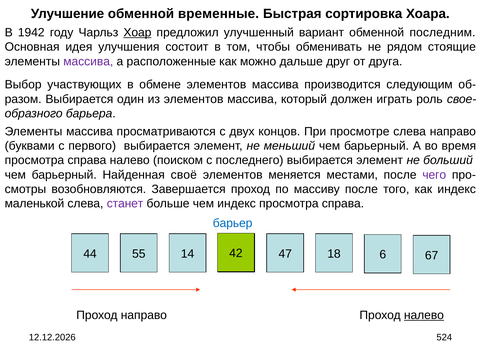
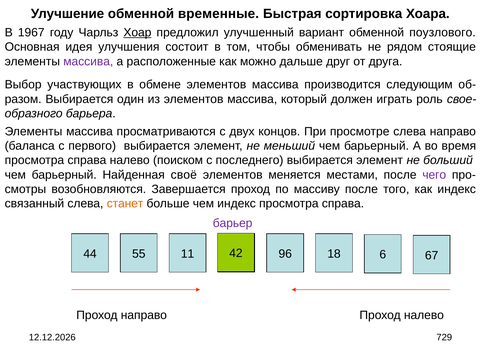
1942: 1942 -> 1967 (31, 33)
последним: последним -> поузлового (443, 33)
буквами: буквами -> баланса (30, 146)
маленькой: маленькой -> связанный (34, 203)
станет colour: purple -> orange (125, 203)
барьер colour: blue -> purple (233, 223)
14: 14 -> 11 (188, 254)
47: 47 -> 96 (285, 254)
налево underline: present -> none (424, 315)
524: 524 -> 729 (444, 337)
